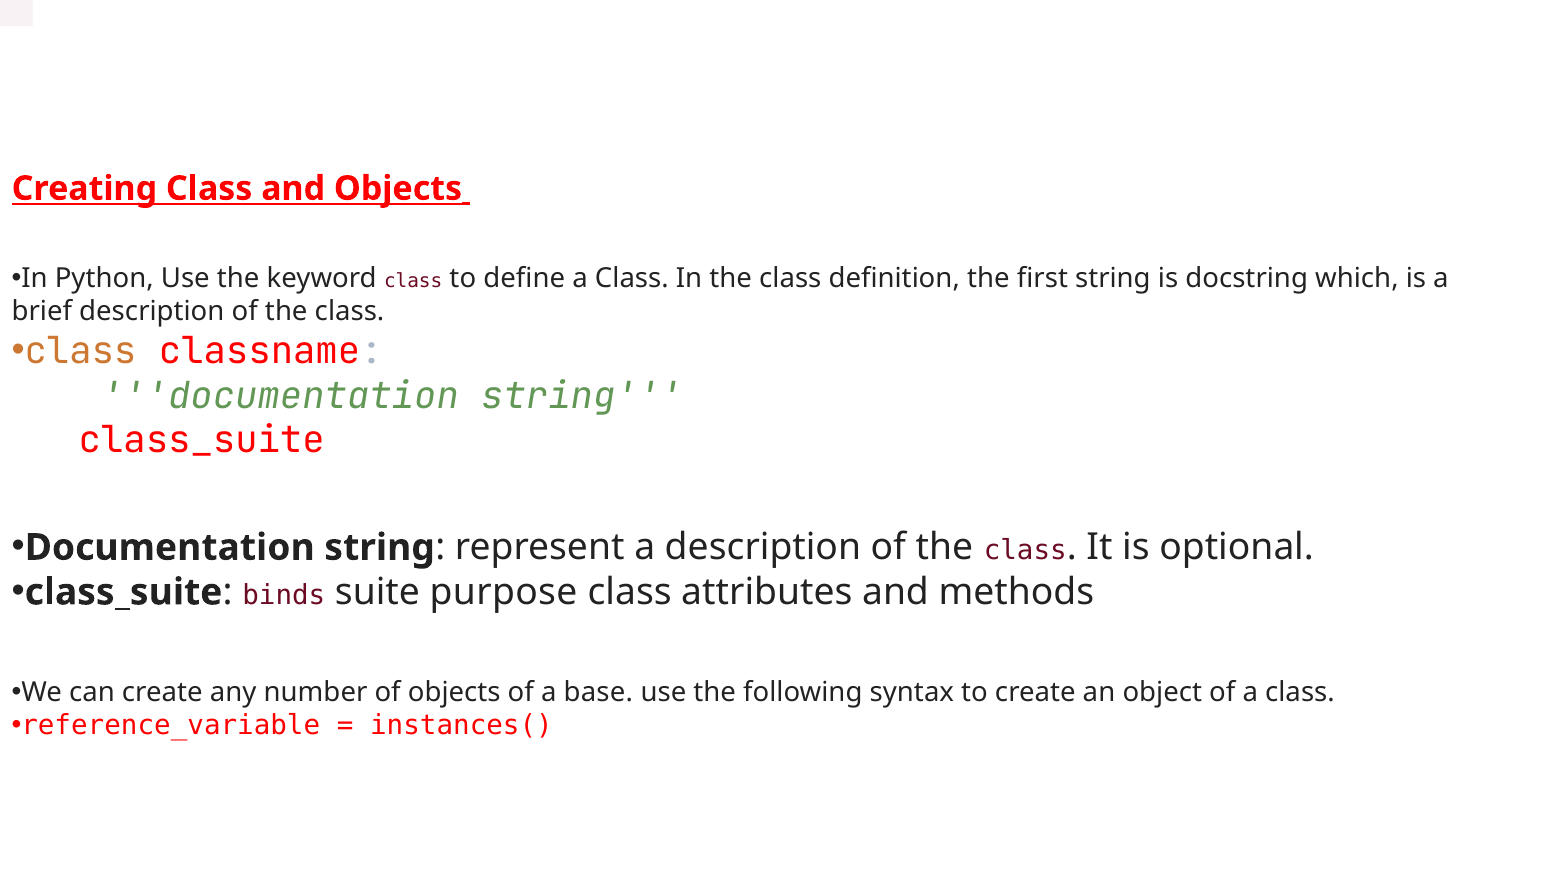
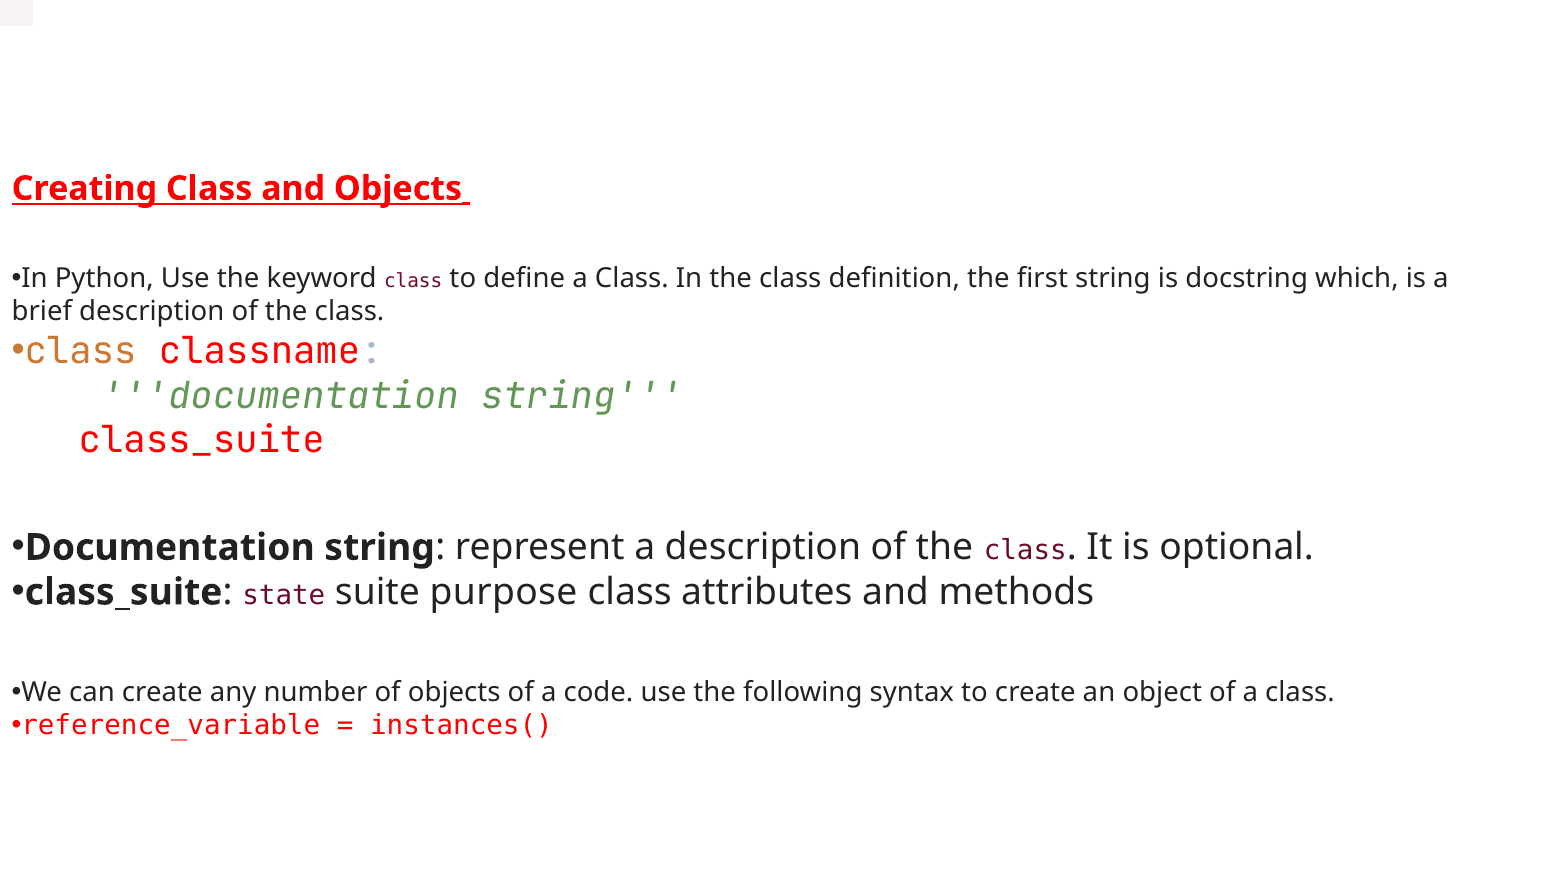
binds: binds -> state (284, 595)
base: base -> code (598, 692)
